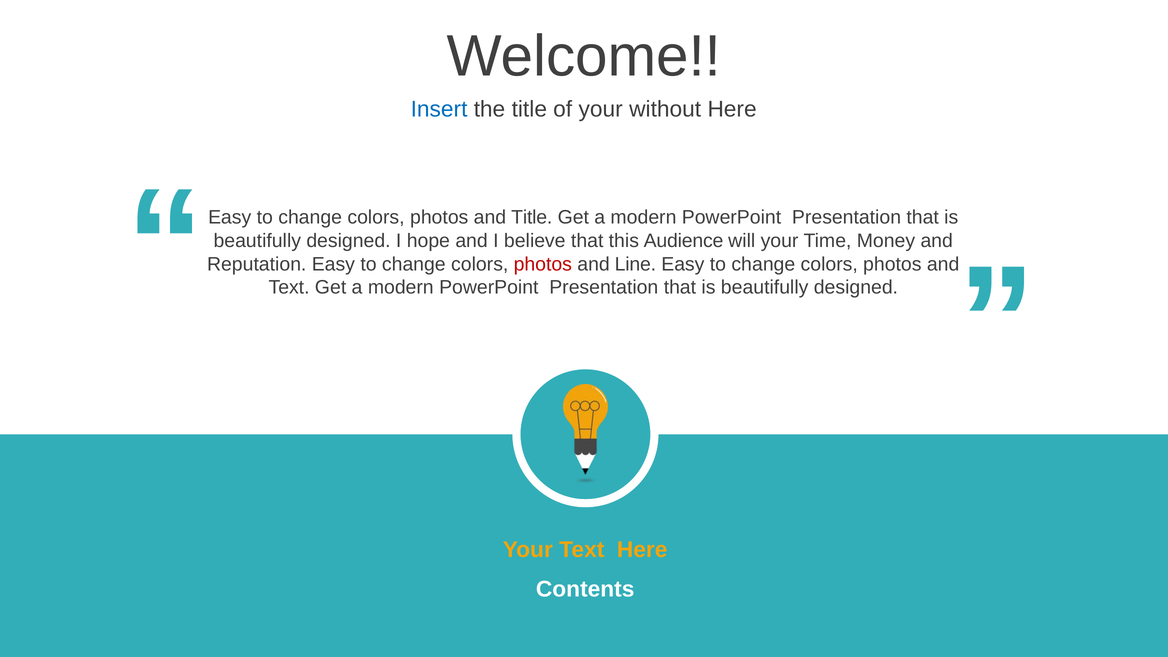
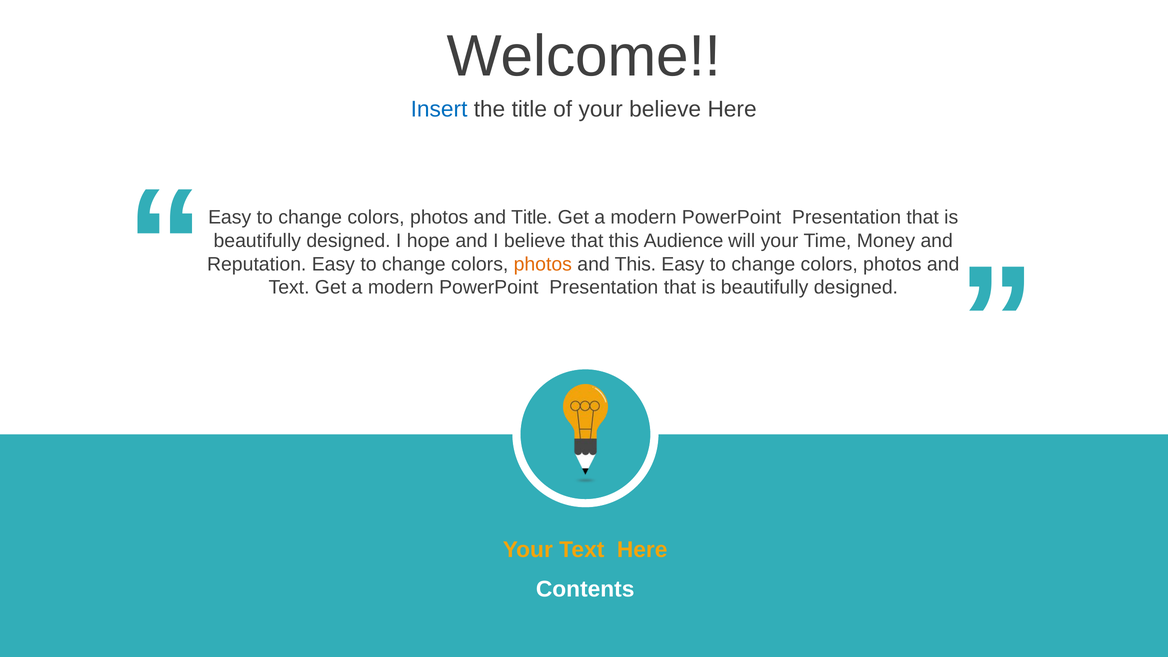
your without: without -> believe (665, 109)
photos colour: red -> orange (543, 264)
and Line: Line -> This (635, 264)
